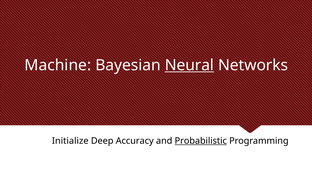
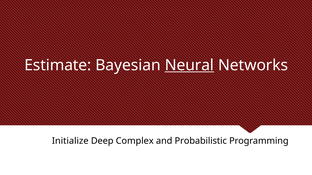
Machine: Machine -> Estimate (58, 65)
Accuracy: Accuracy -> Complex (135, 141)
Probabilistic underline: present -> none (201, 141)
